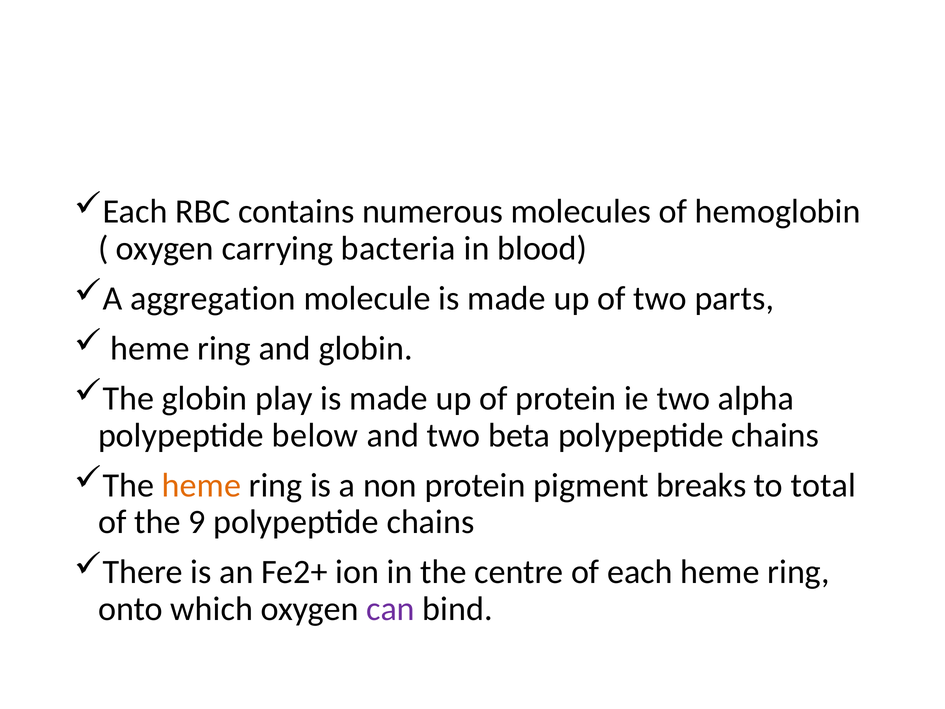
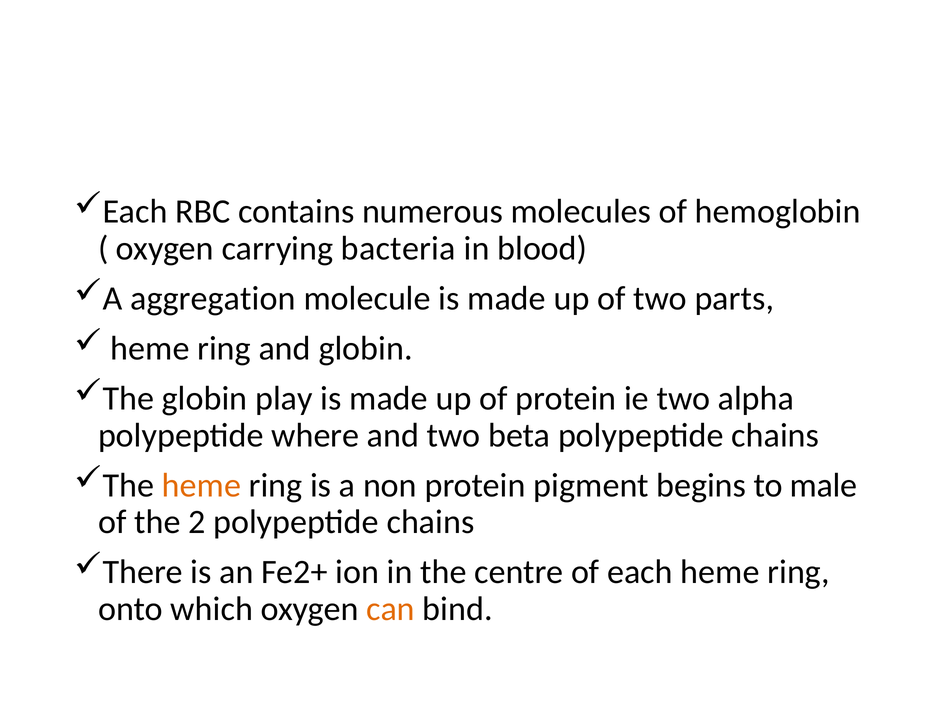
below: below -> where (315, 435)
breaks: breaks -> begins (701, 485)
total: total -> male (824, 485)
9: 9 -> 2 (197, 522)
can colour: purple -> orange (391, 609)
